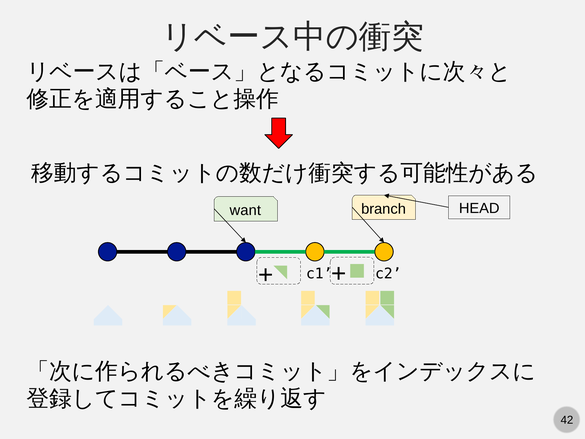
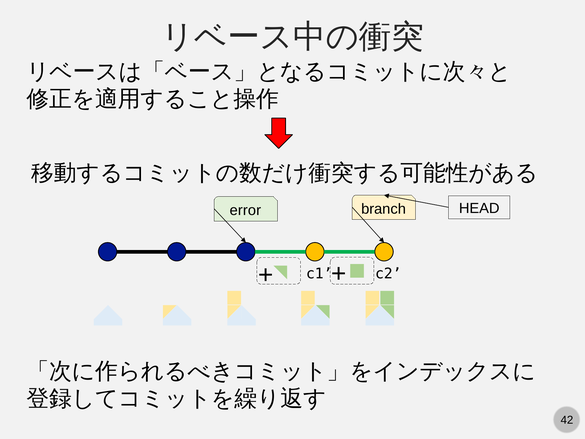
want: want -> error (245, 210)
